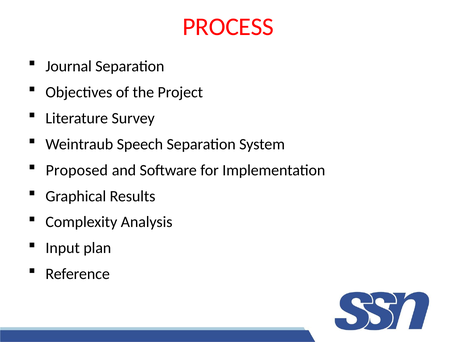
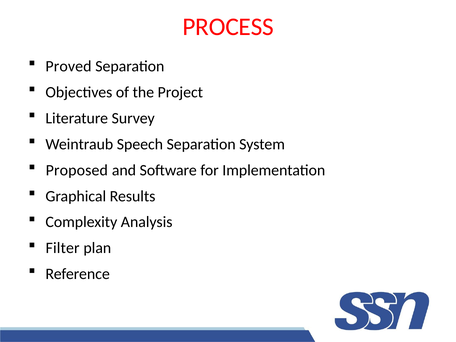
Journal: Journal -> Proved (69, 66)
Input: Input -> Filter (63, 248)
